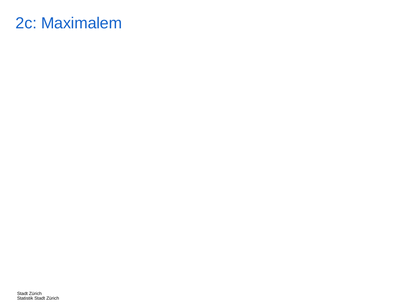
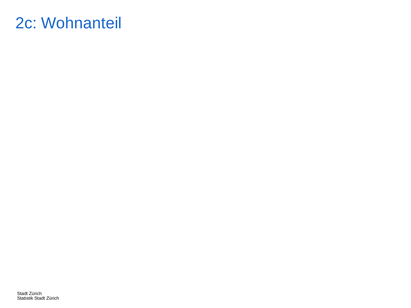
Maximalem: Maximalem -> Wohnanteil (81, 23)
